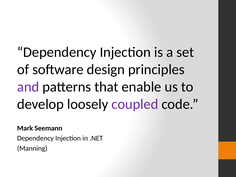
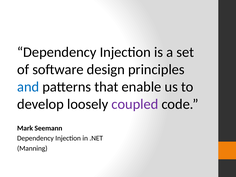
and colour: purple -> blue (28, 87)
